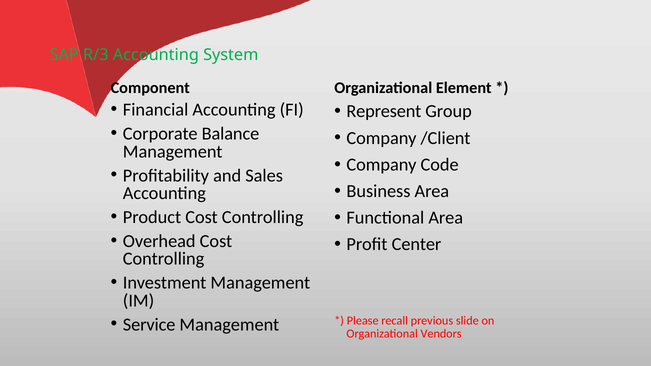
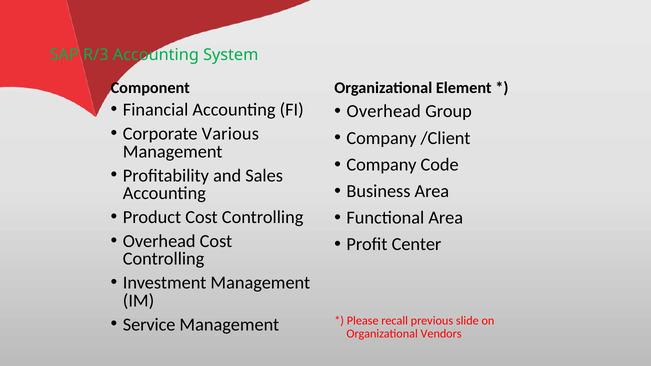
Represent: Represent -> Overhead (384, 111)
Balance: Balance -> Various (230, 134)
